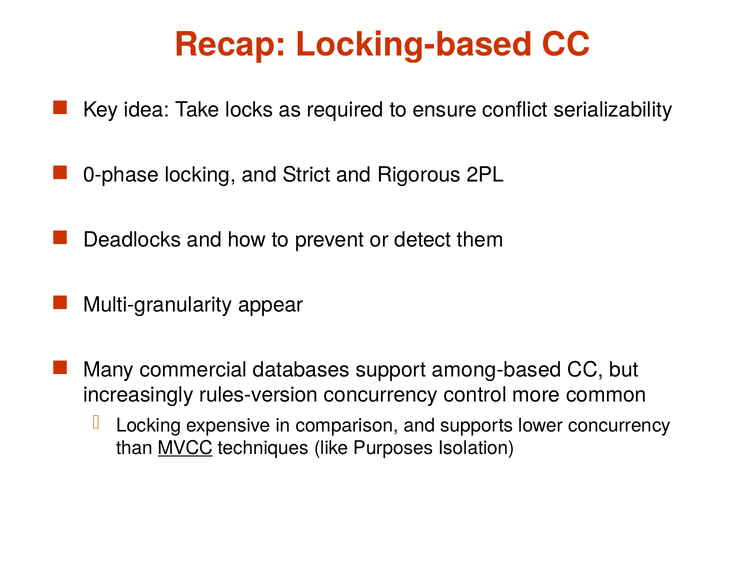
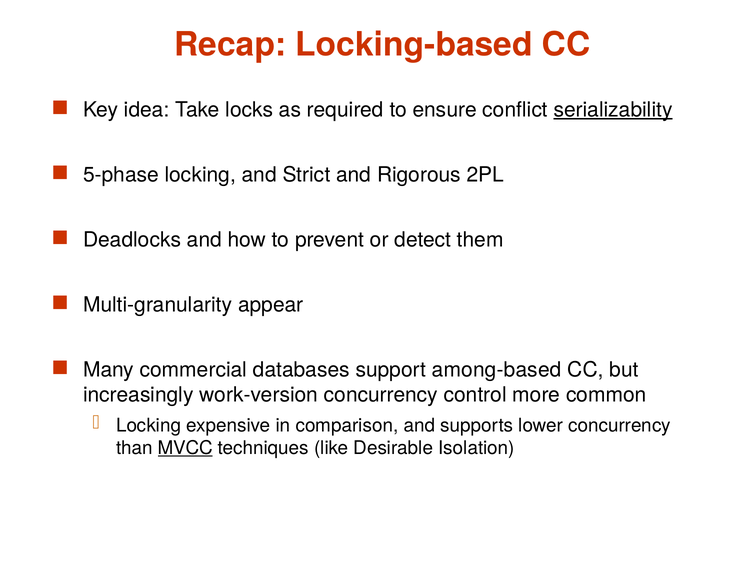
serializability underline: none -> present (613, 110)
0-phase: 0-phase -> 5-phase (121, 175)
rules-version: rules-version -> work-version (259, 395)
Purposes: Purposes -> Desirable (393, 448)
